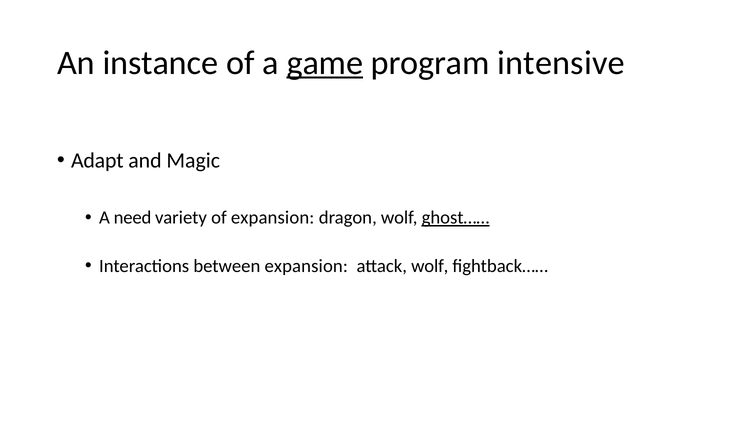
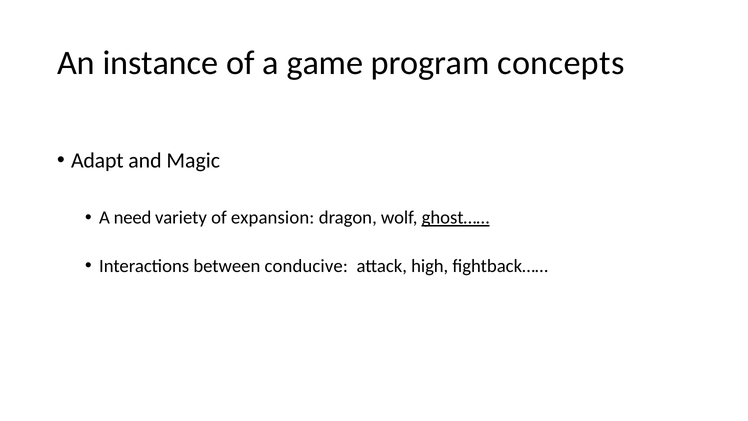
game underline: present -> none (325, 63)
intensive: intensive -> concepts (561, 63)
between expansion: expansion -> conducive (306, 266)
attack wolf: wolf -> high (430, 266)
